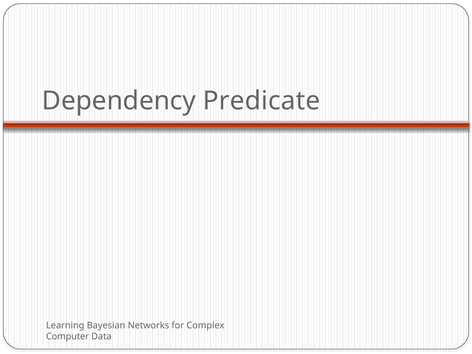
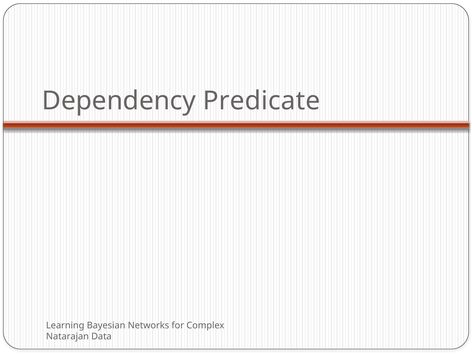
Computer: Computer -> Natarajan (67, 337)
